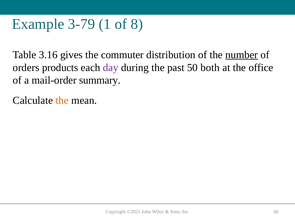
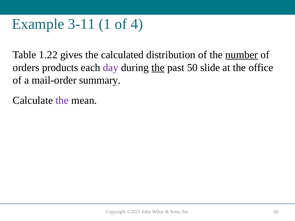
3-79: 3-79 -> 3-11 (81, 24)
8: 8 -> 4 (137, 24)
3.16: 3.16 -> 1.22 (48, 55)
commuter: commuter -> calculated (122, 55)
the underline: none -> present (158, 68)
both: both -> slide (210, 68)
the colour: orange -> purple (62, 101)
